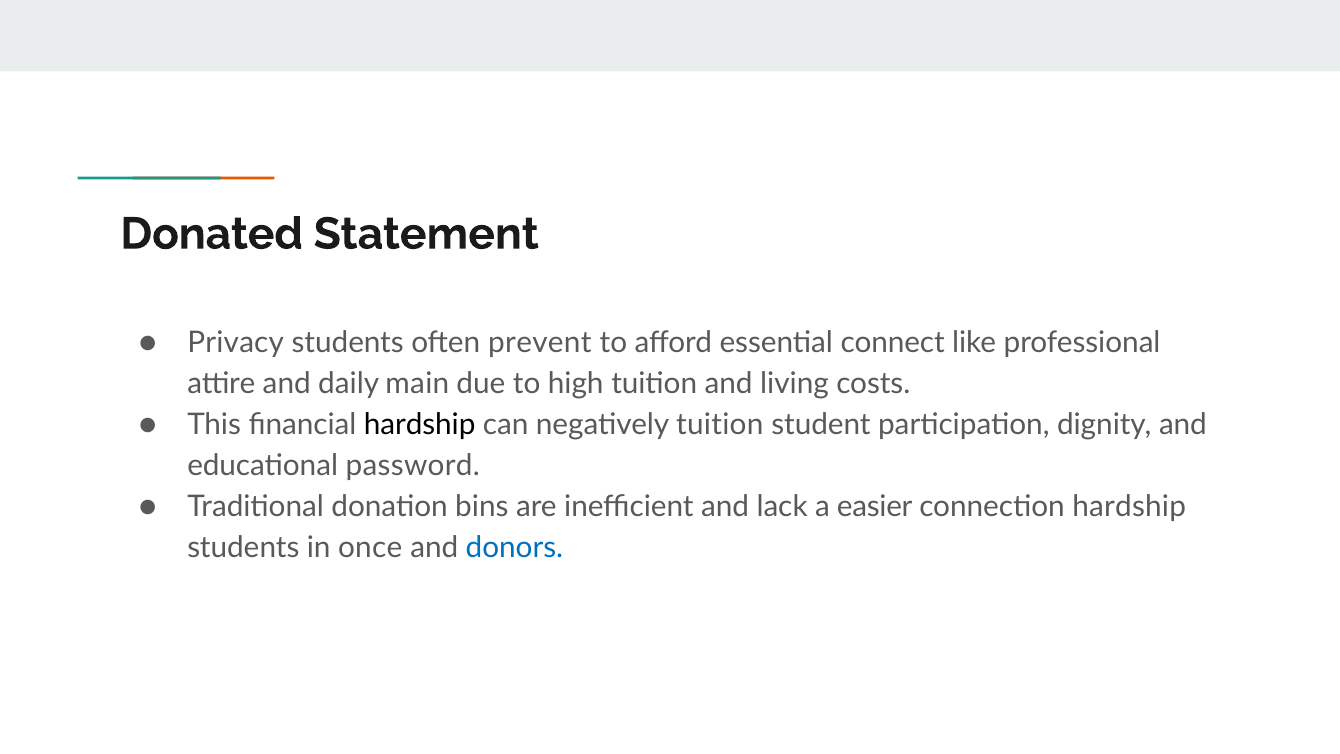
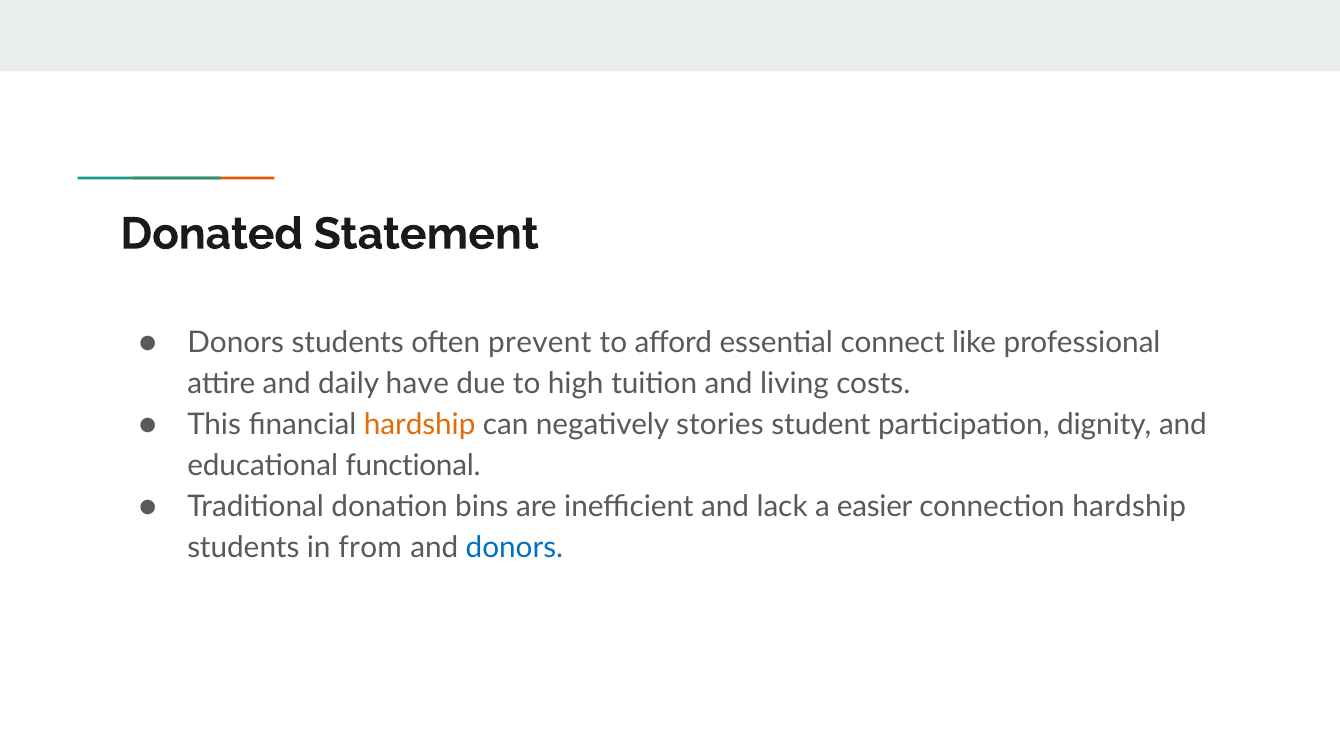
Privacy: Privacy -> Donors (236, 343)
main: main -> have (417, 384)
hardship colour: black -> orange (420, 425)
negatively tuition: tuition -> stories (720, 425)
password: password -> functional (413, 466)
once: once -> from (370, 547)
